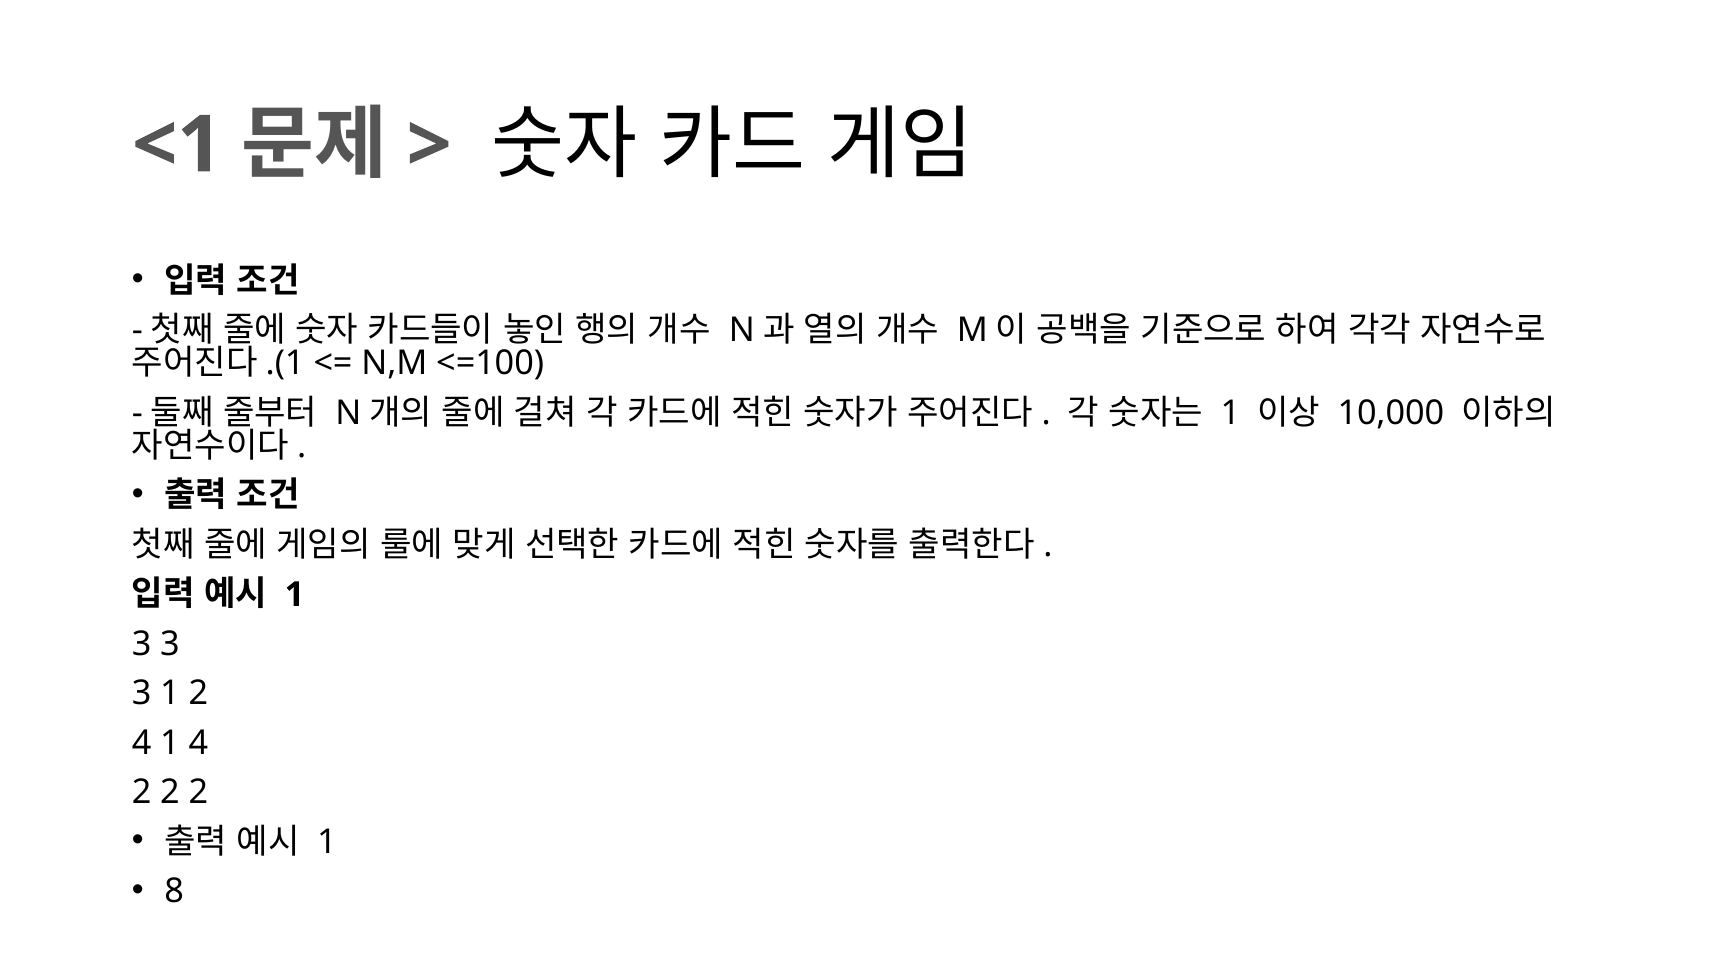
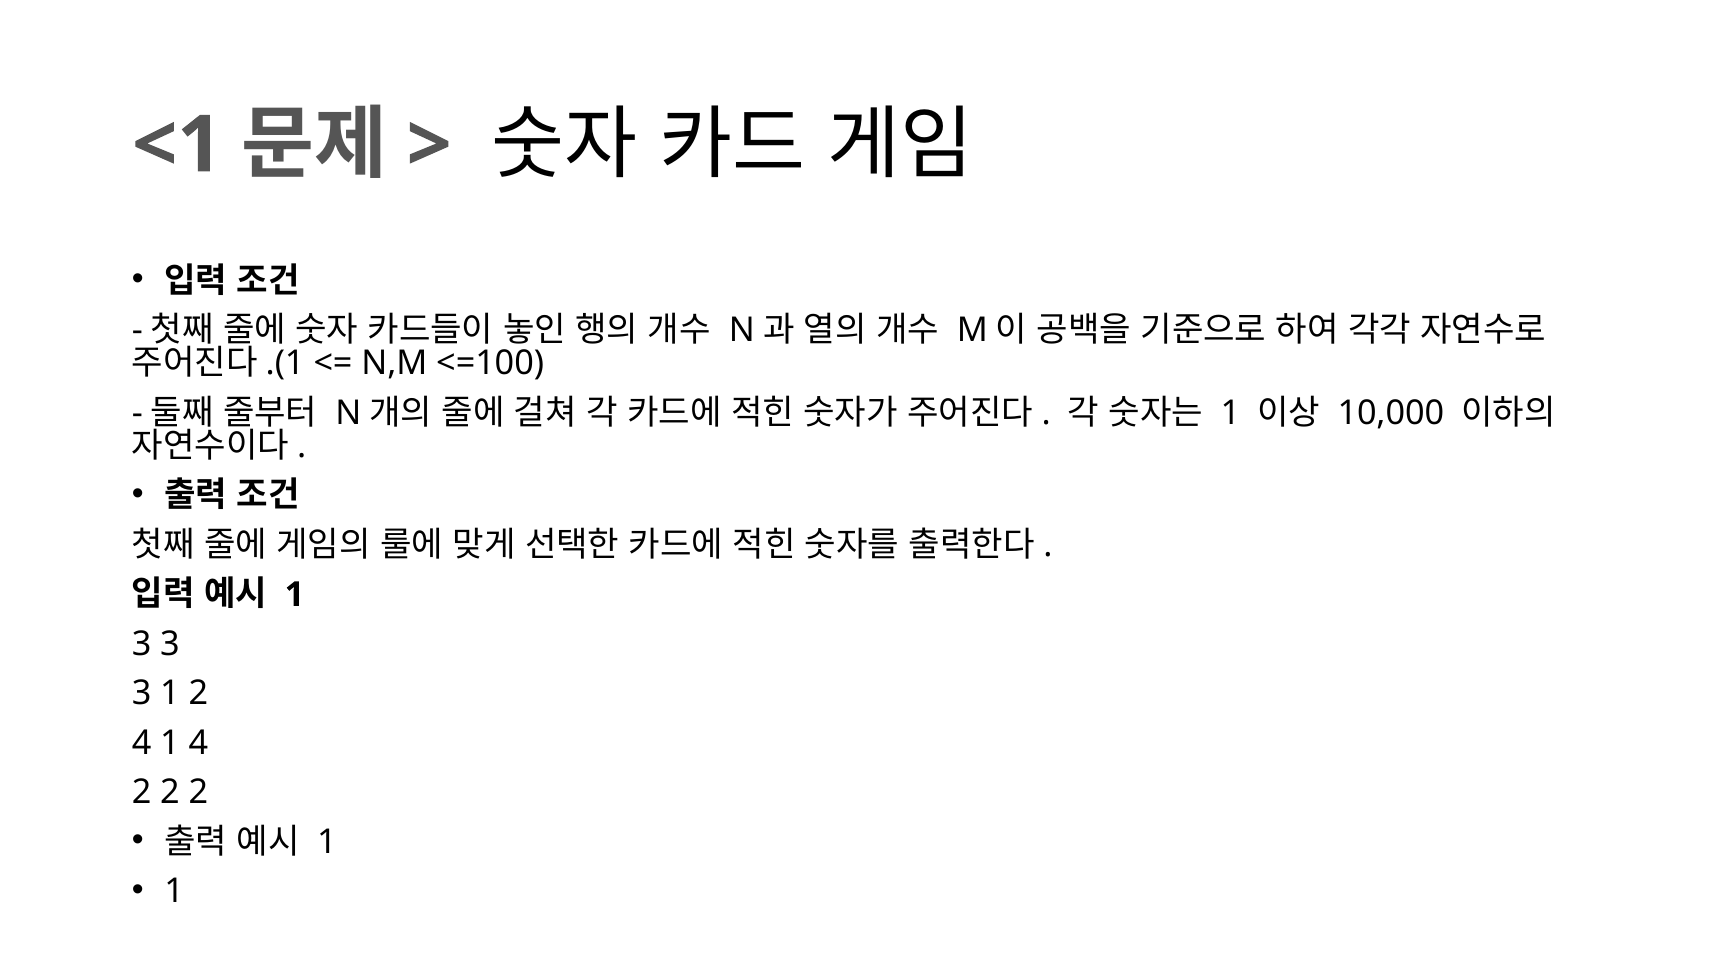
8: 8 -> 1 (174, 891)
